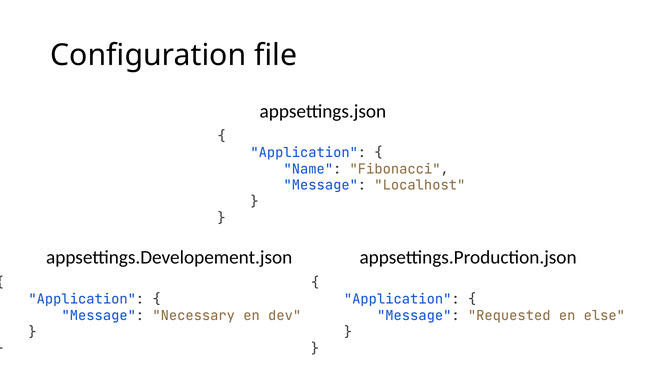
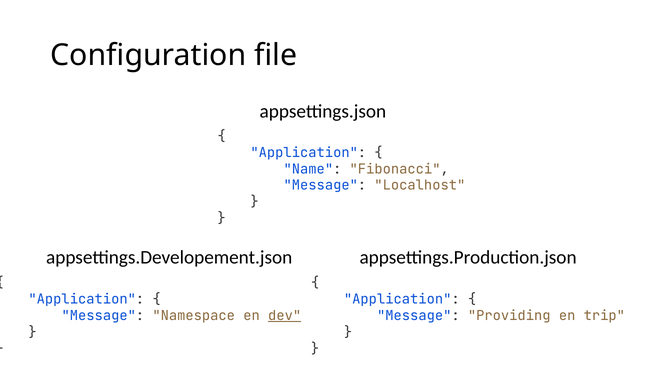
Necessary: Necessary -> Namespace (194, 316)
dev underline: none -> present (285, 316)
Requested: Requested -> Providing (509, 316)
else: else -> trip (604, 316)
